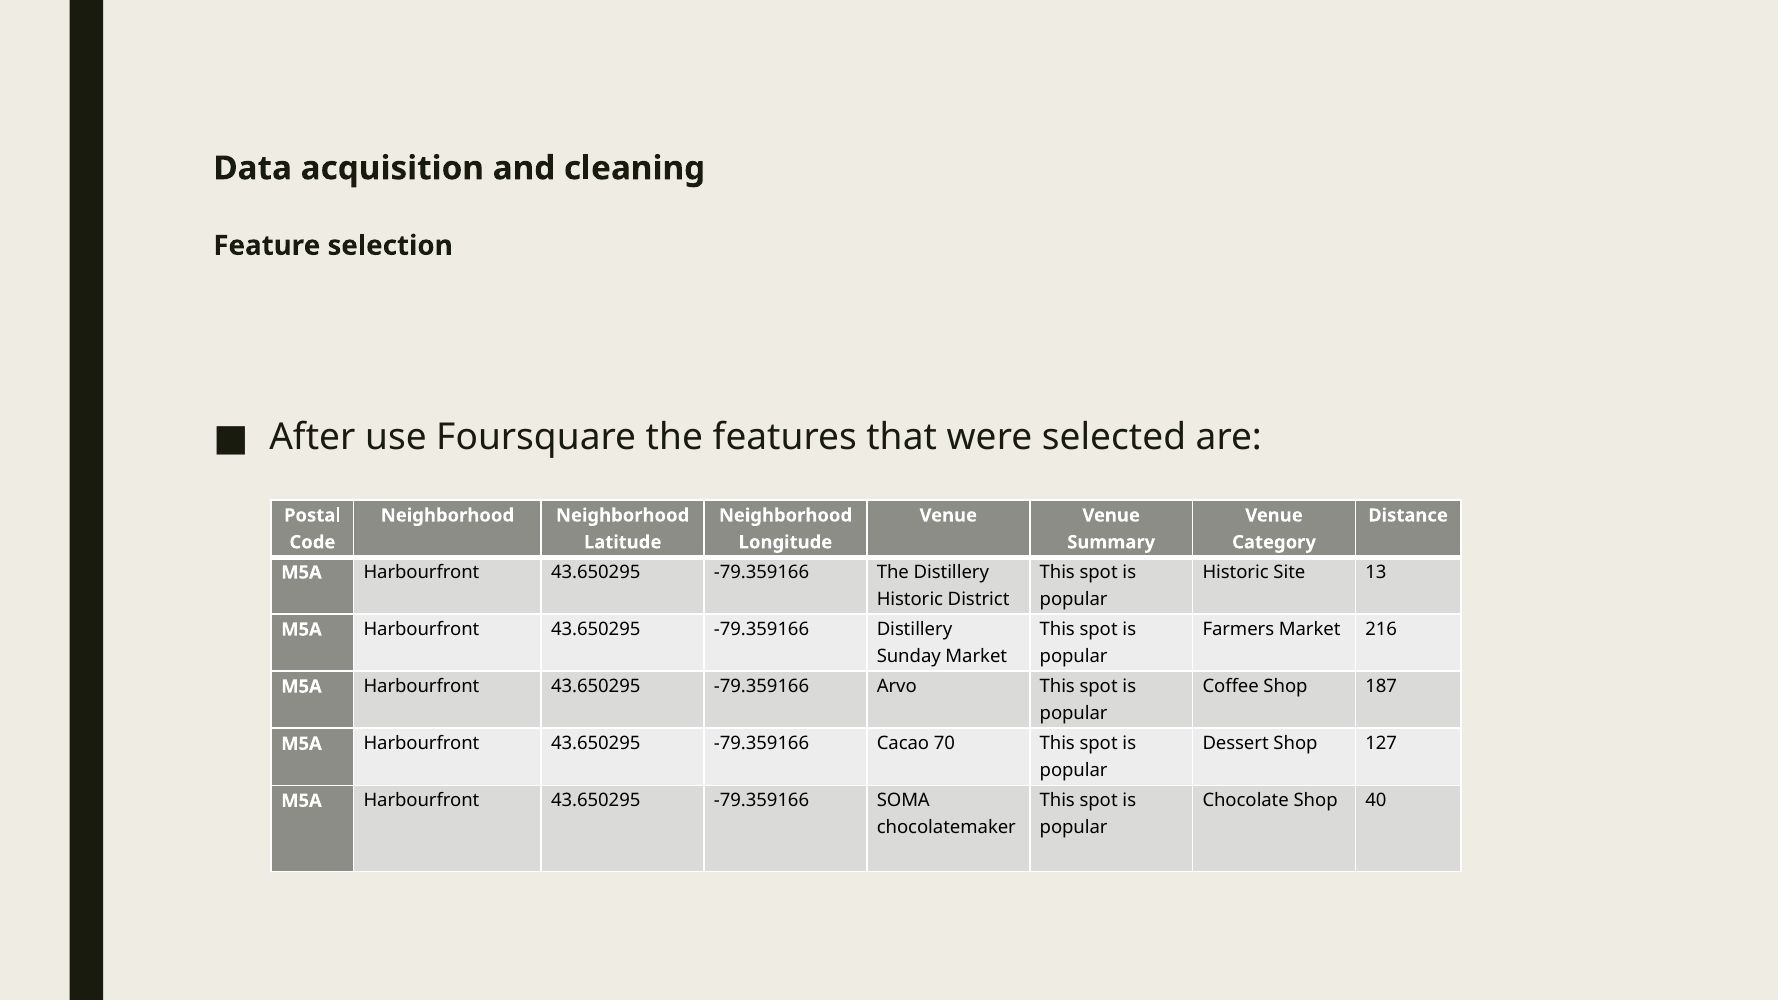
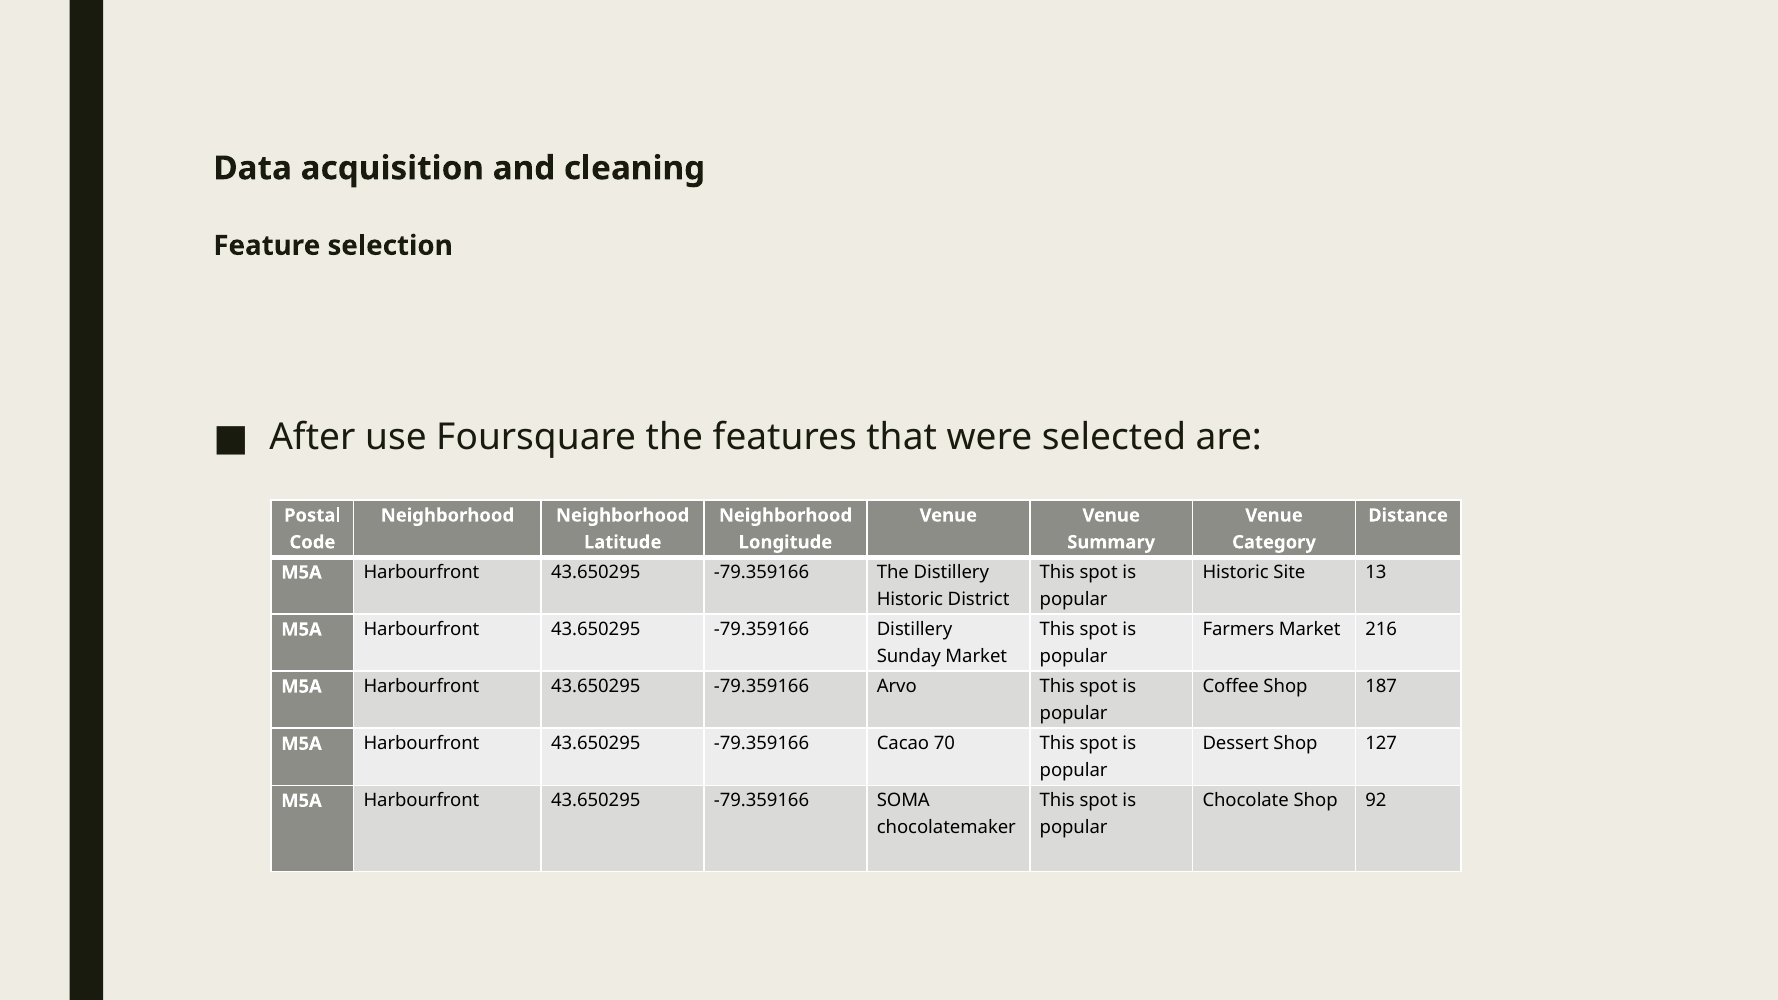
40: 40 -> 92 (1376, 801)
